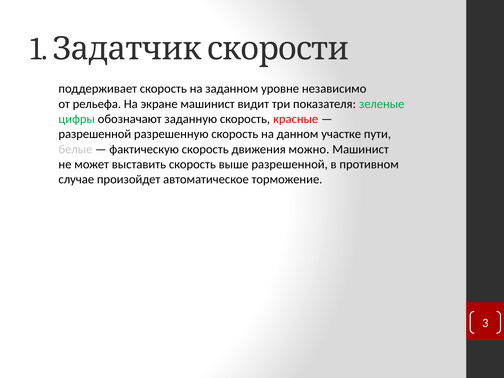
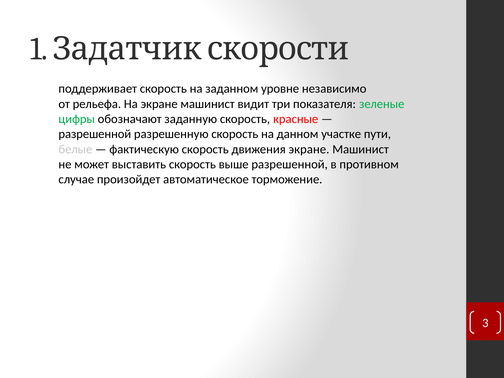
движения можно: можно -> экране (309, 149)
